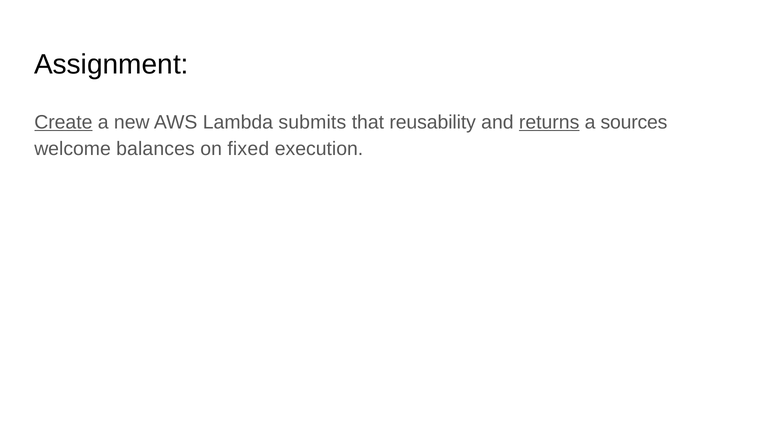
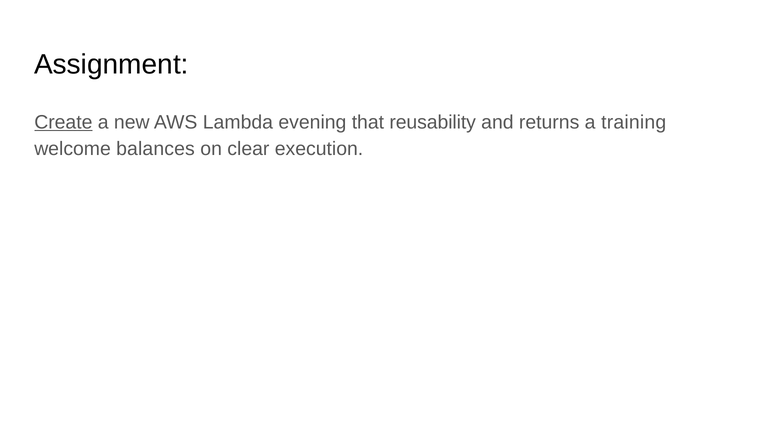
submits: submits -> evening (312, 122)
returns underline: present -> none (549, 122)
sources: sources -> training (634, 122)
fixed: fixed -> clear (248, 149)
